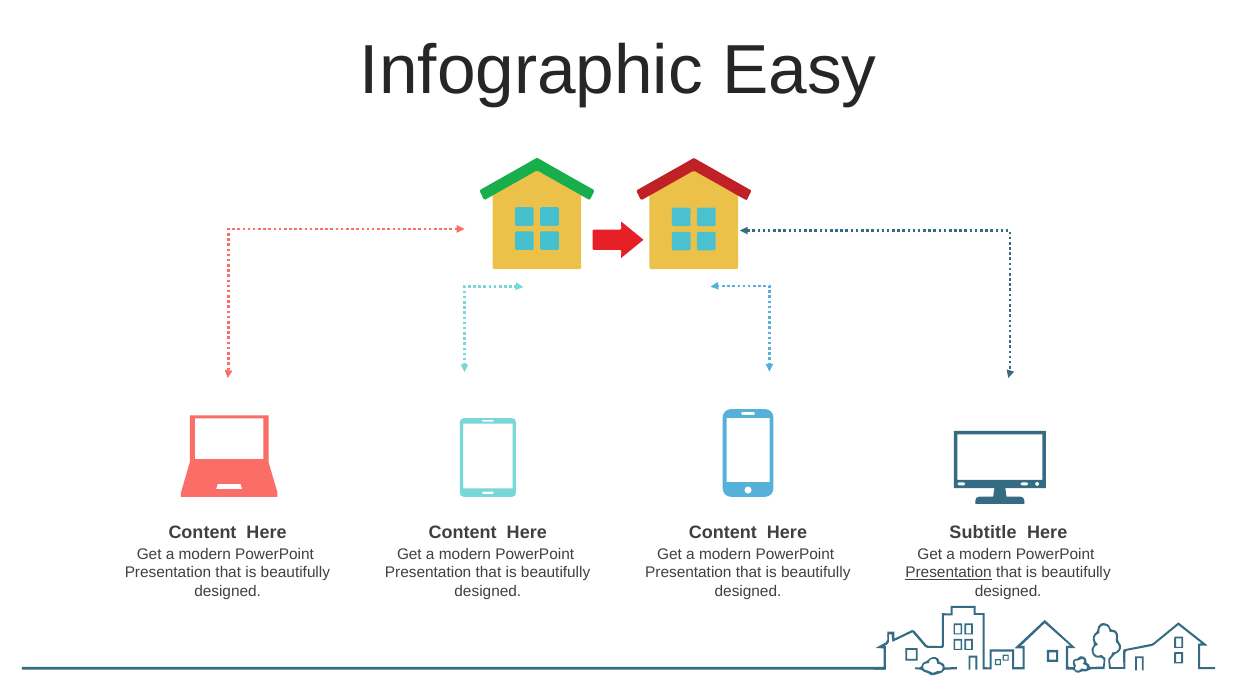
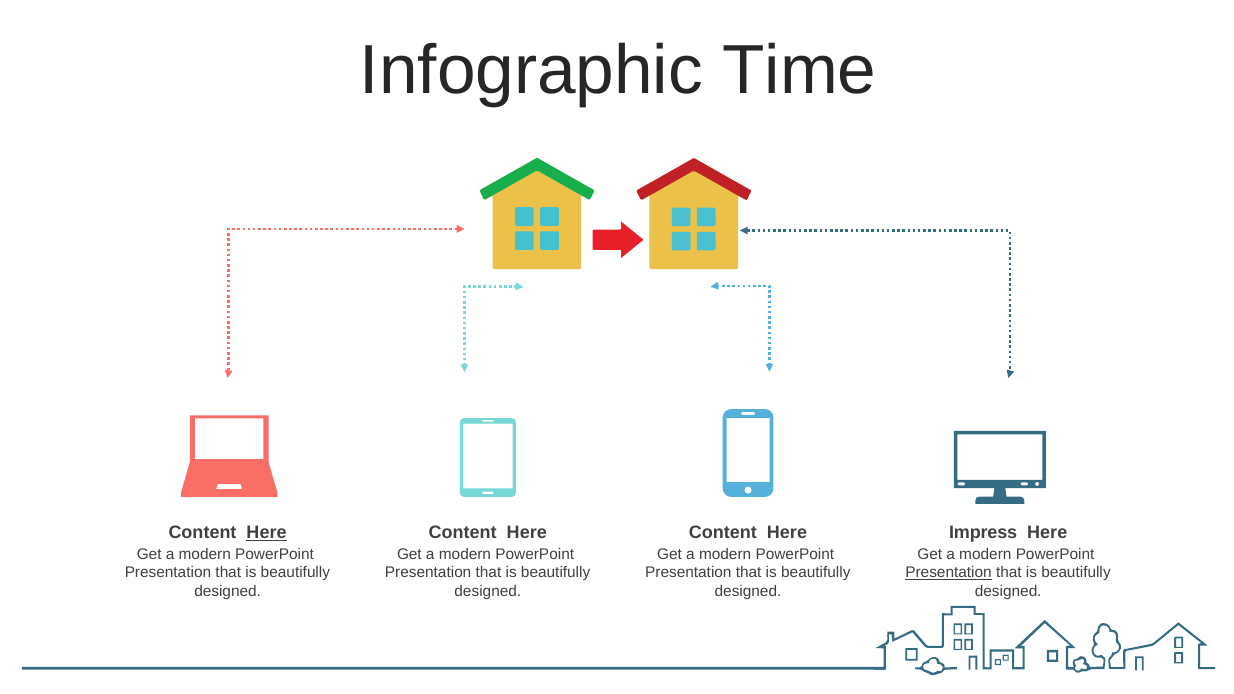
Easy: Easy -> Time (799, 71)
Here underline: none -> present (267, 533)
Subtitle: Subtitle -> Impress (983, 533)
